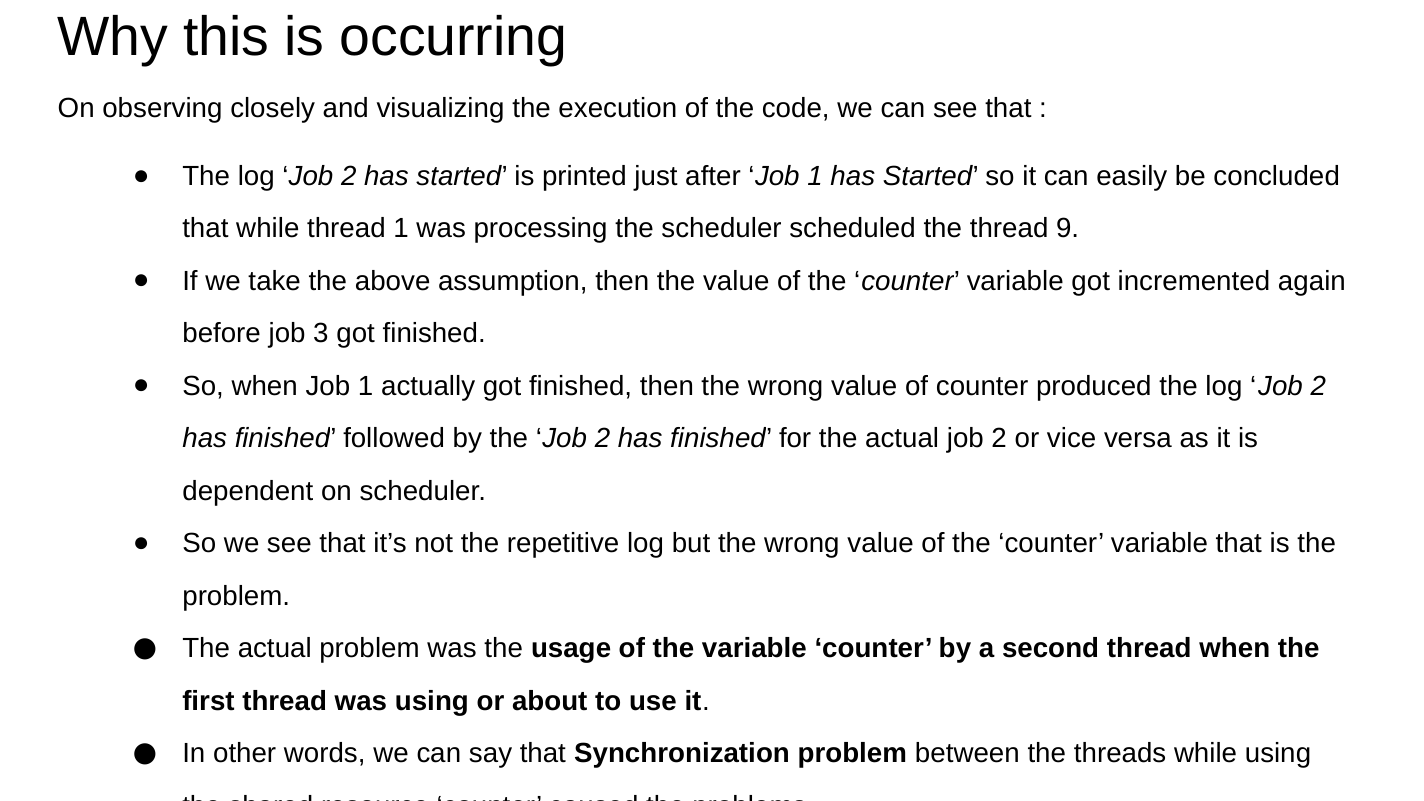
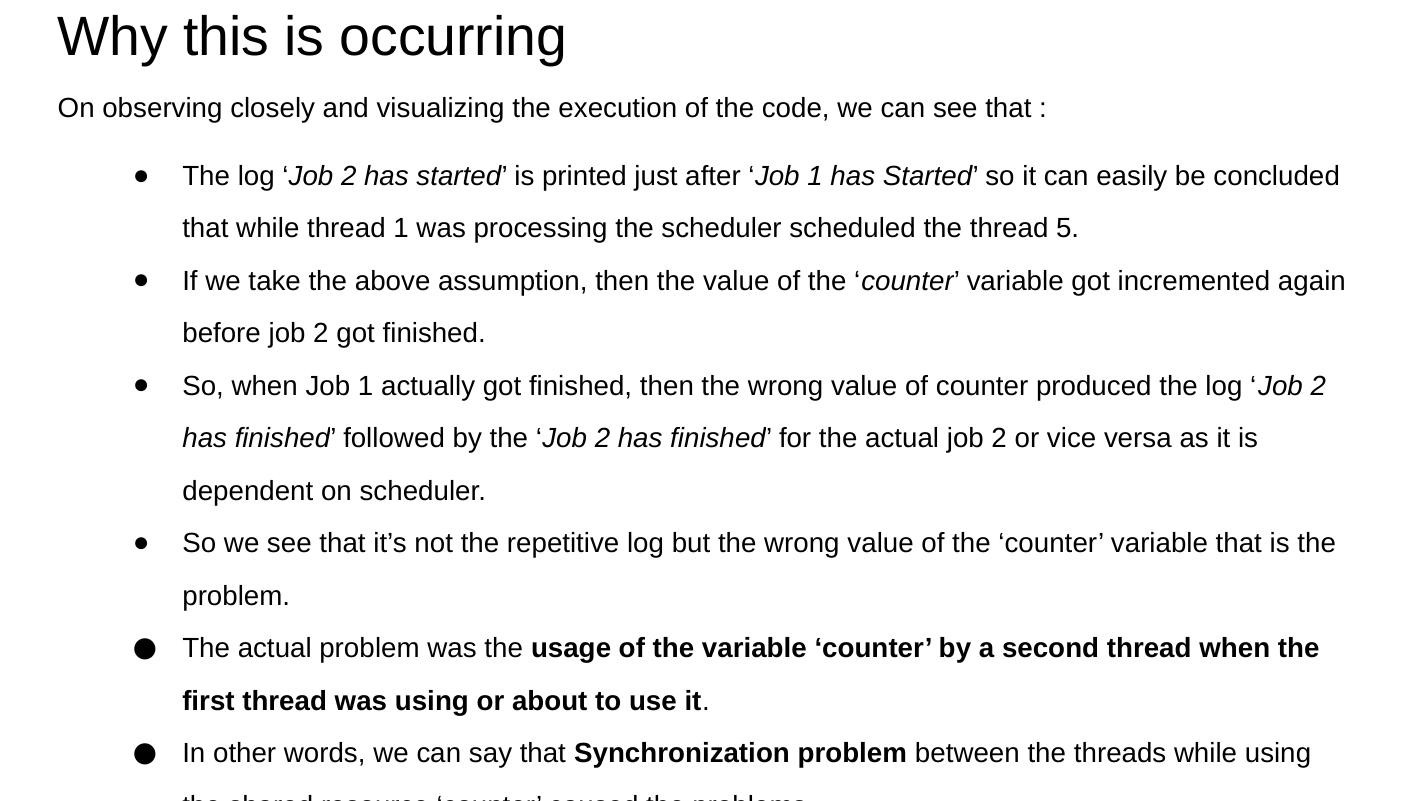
9: 9 -> 5 (1068, 229)
before job 3: 3 -> 2 (321, 334)
